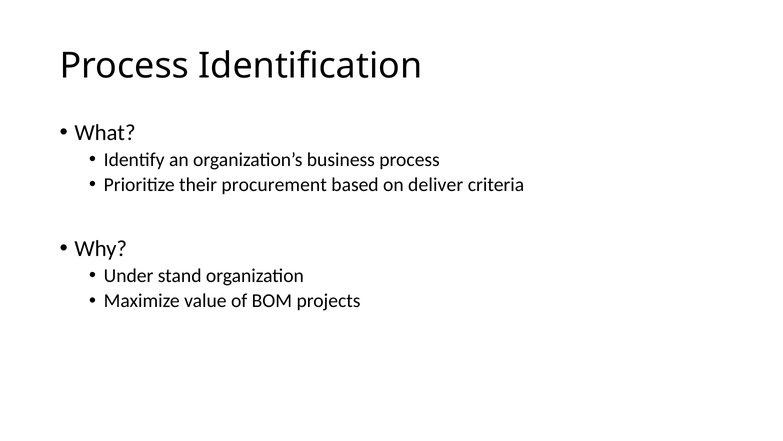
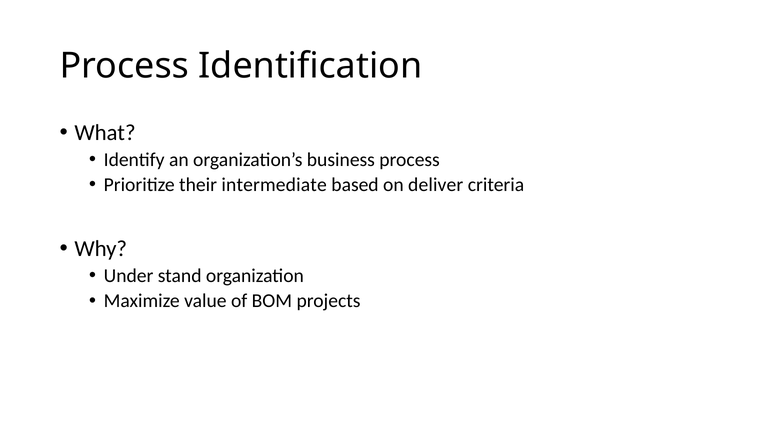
procurement: procurement -> intermediate (274, 185)
